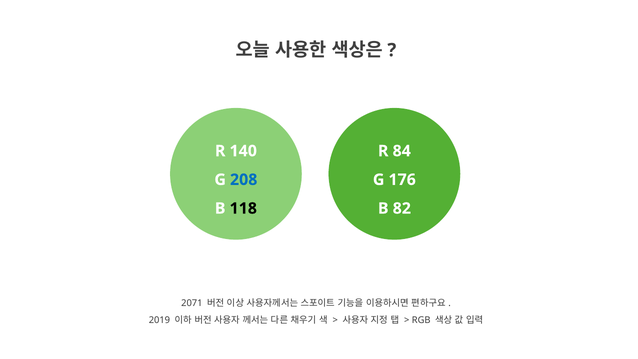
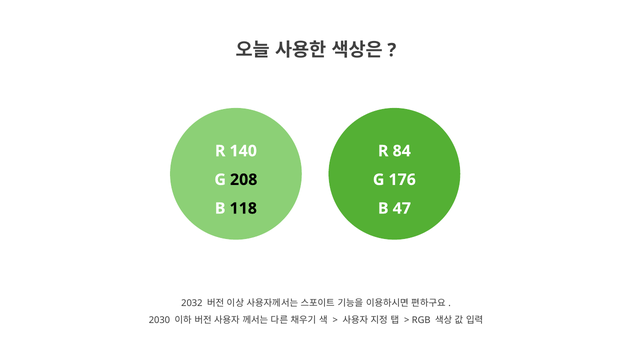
208 colour: blue -> black (244, 180)
82: 82 -> 47 (402, 208)
2071: 2071 -> 2032 (192, 303)
2019: 2019 -> 2030 (159, 320)
